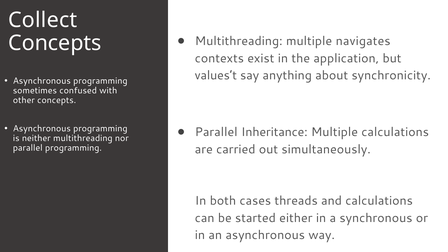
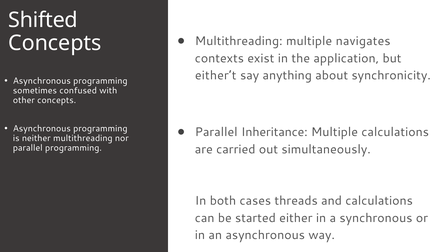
Collect: Collect -> Shifted (43, 20)
values’t: values’t -> either’t (216, 75)
